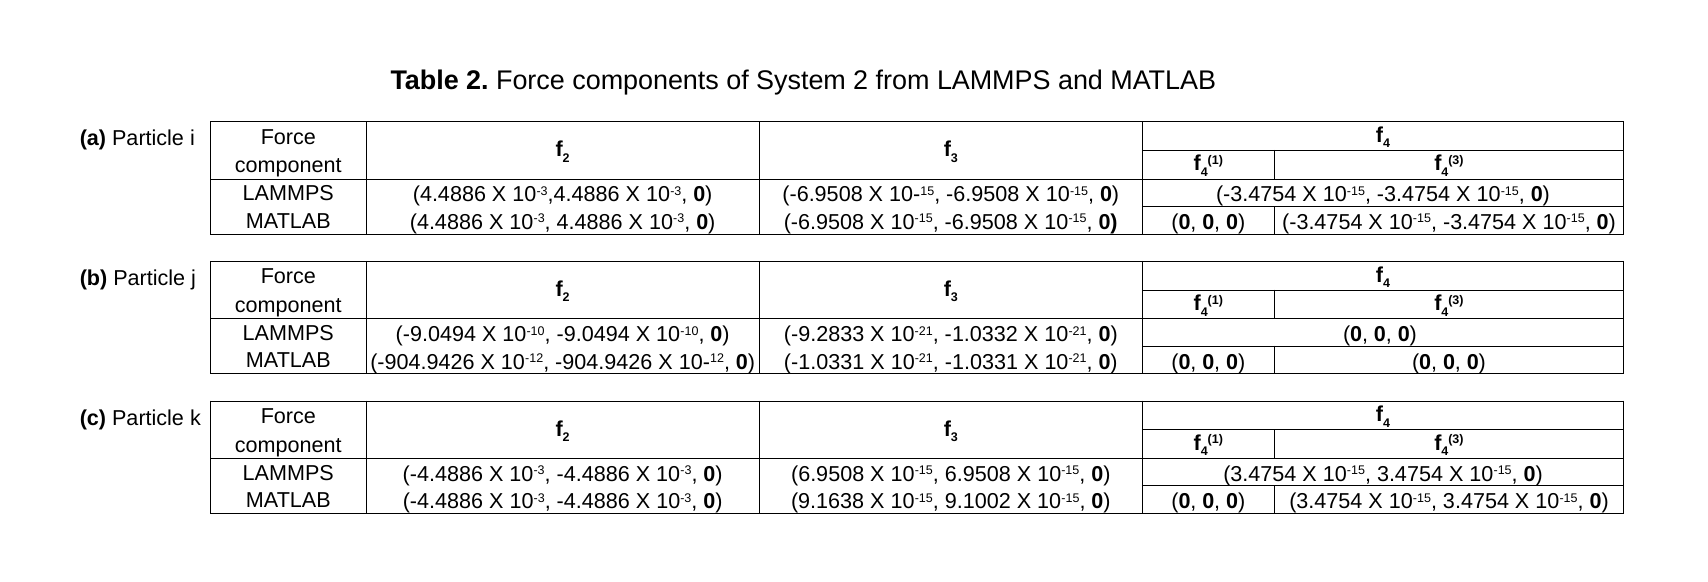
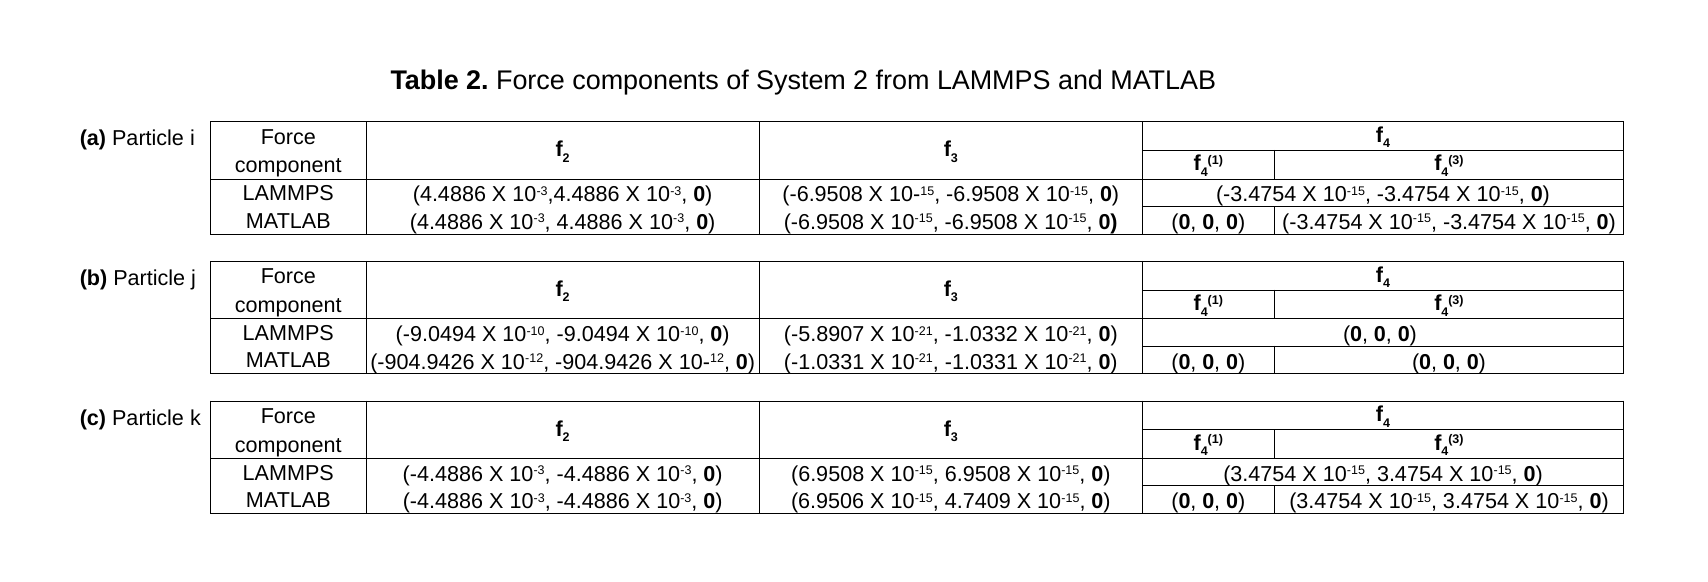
-9.2833: -9.2833 -> -5.8907 (824, 335)
9.1638: 9.1638 -> 6.9506 (828, 502)
9.1002: 9.1002 -> 4.7409 (978, 502)
